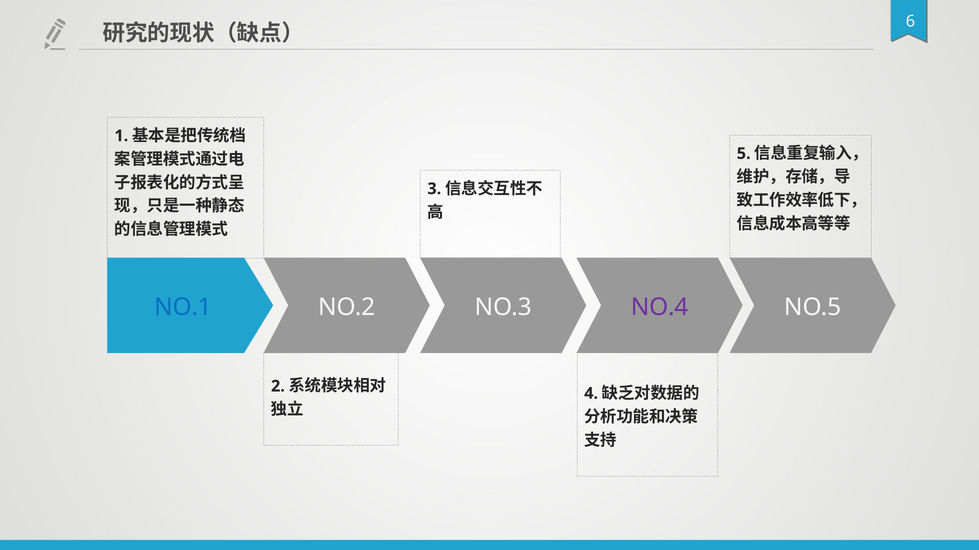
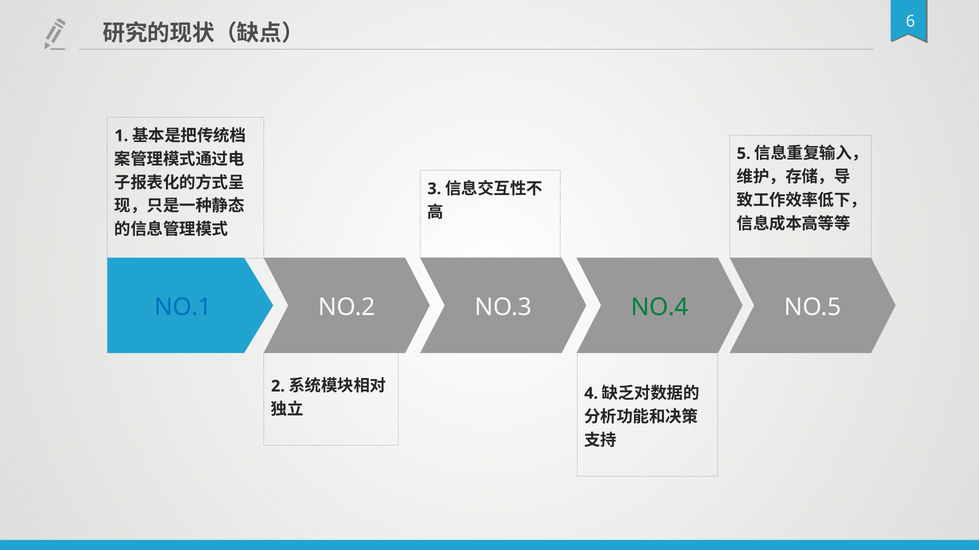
NO.4 colour: purple -> green (660, 307)
